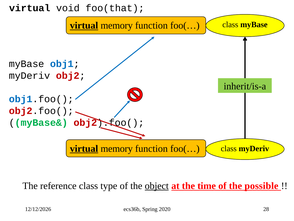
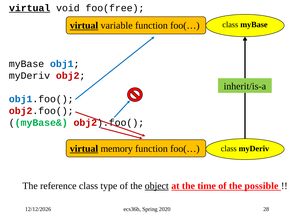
virtual underline: none -> present (30, 8)
foo(that: foo(that -> foo(free (115, 8)
memory: memory -> variable (117, 25)
